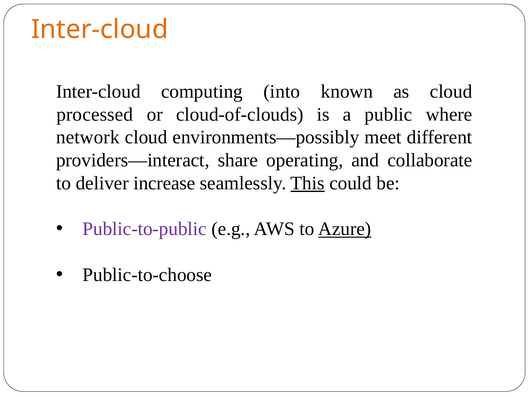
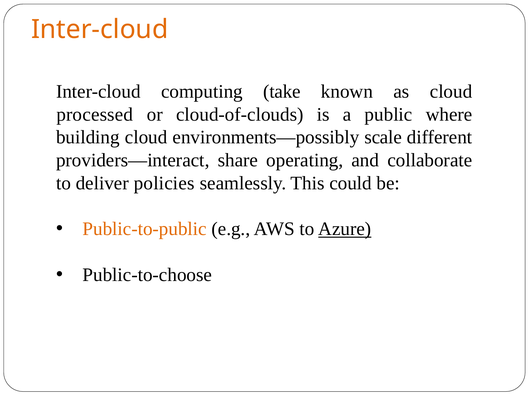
into: into -> take (282, 91)
network: network -> building (88, 137)
meet: meet -> scale (383, 137)
increase: increase -> policies (164, 183)
This underline: present -> none (308, 183)
Public-to-public colour: purple -> orange (145, 229)
